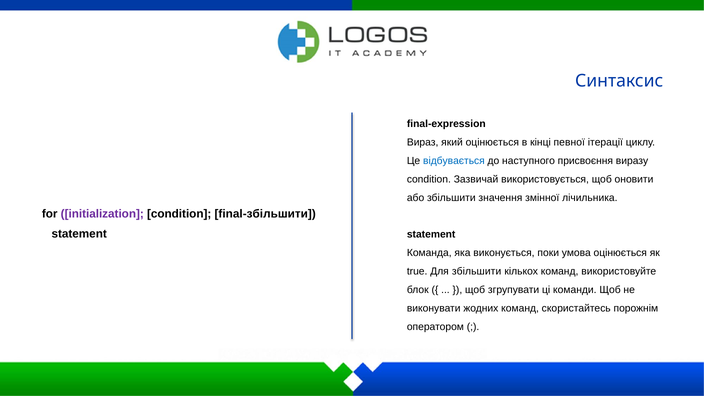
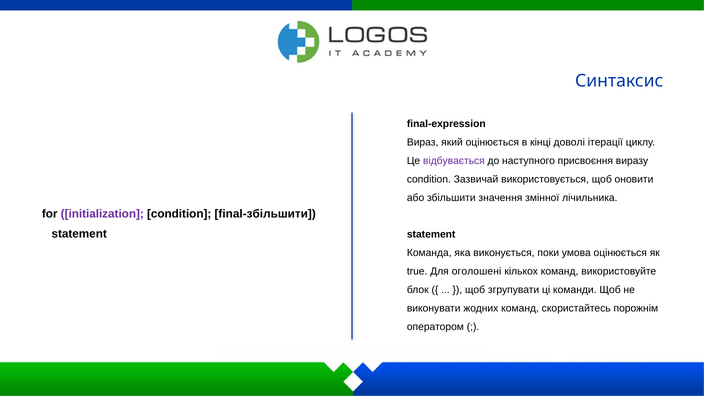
певної: певної -> доволі (569, 142)
відбувається colour: blue -> purple (454, 161)
Для збільшити: збільшити -> оголошені (477, 272)
